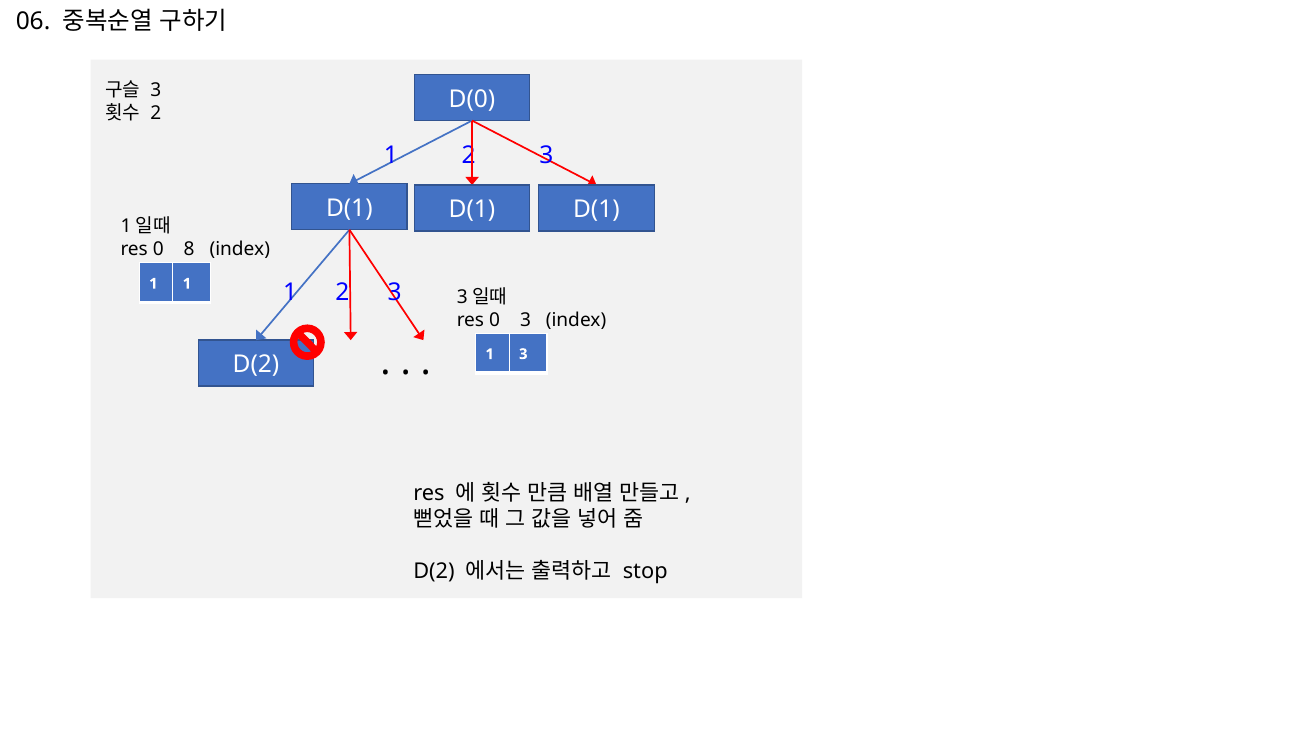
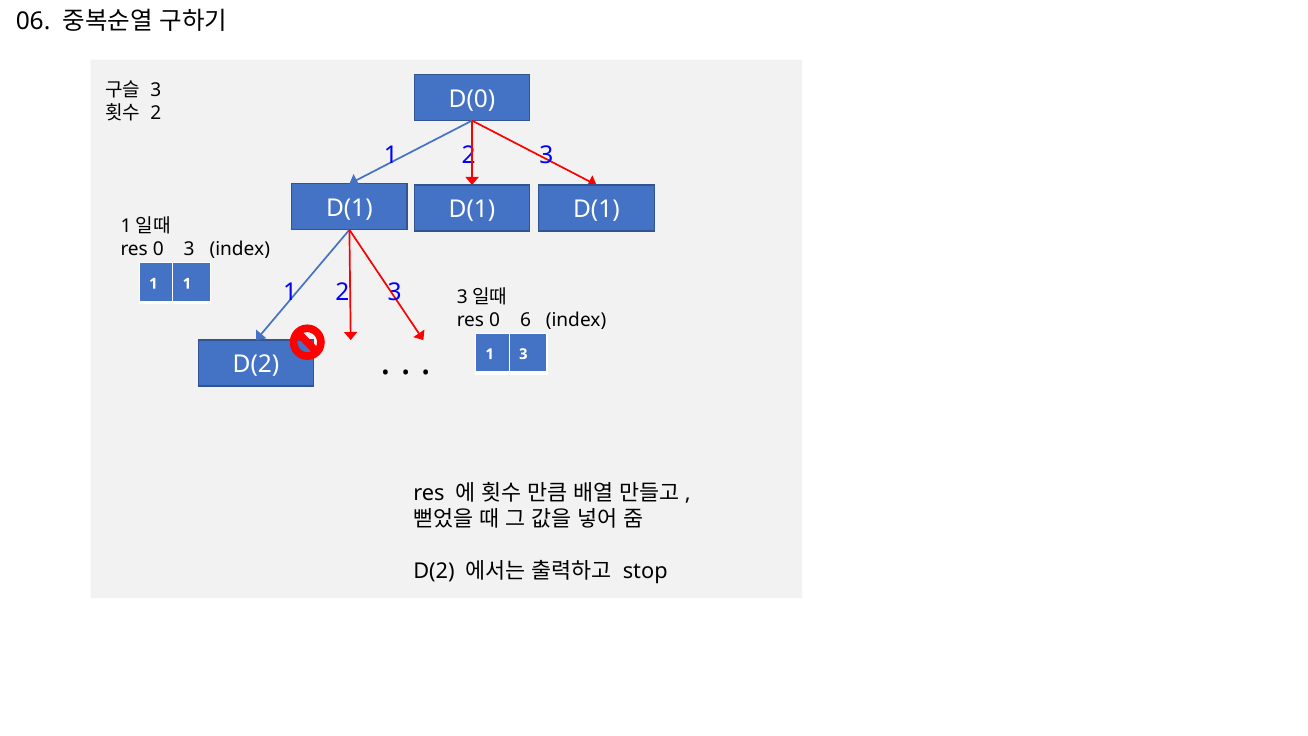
0 8: 8 -> 3 (189, 249)
0 3: 3 -> 6 (525, 320)
